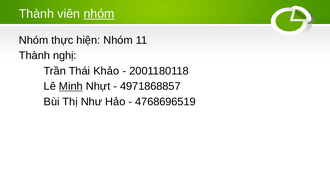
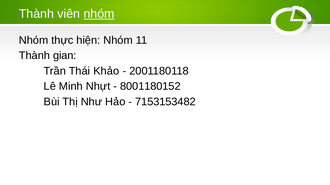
nghị: nghị -> gian (65, 56)
Minh underline: present -> none (71, 87)
4971868857: 4971868857 -> 8001180152 (150, 87)
4768696519: 4768696519 -> 7153153482 (165, 102)
